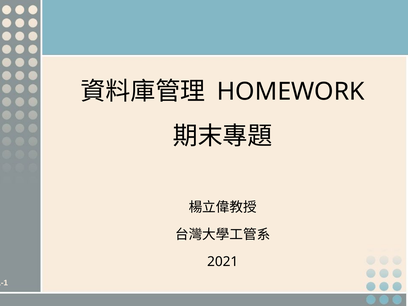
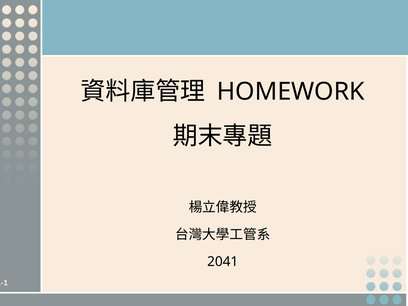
2021: 2021 -> 2041 (223, 262)
